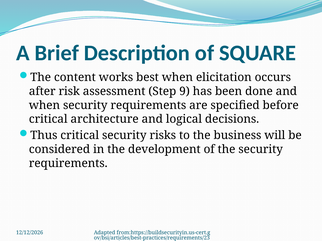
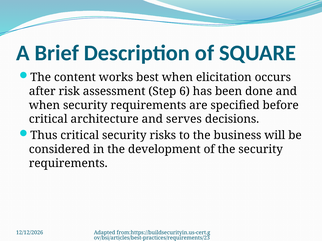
9: 9 -> 6 (185, 91)
logical: logical -> serves (184, 119)
